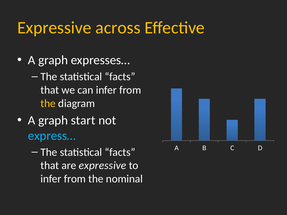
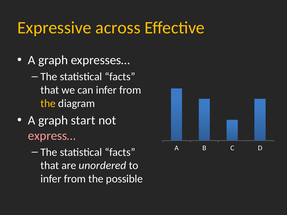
express… colour: light blue -> pink (52, 136)
are expressive: expressive -> unordered (103, 166)
nominal: nominal -> possible (124, 179)
